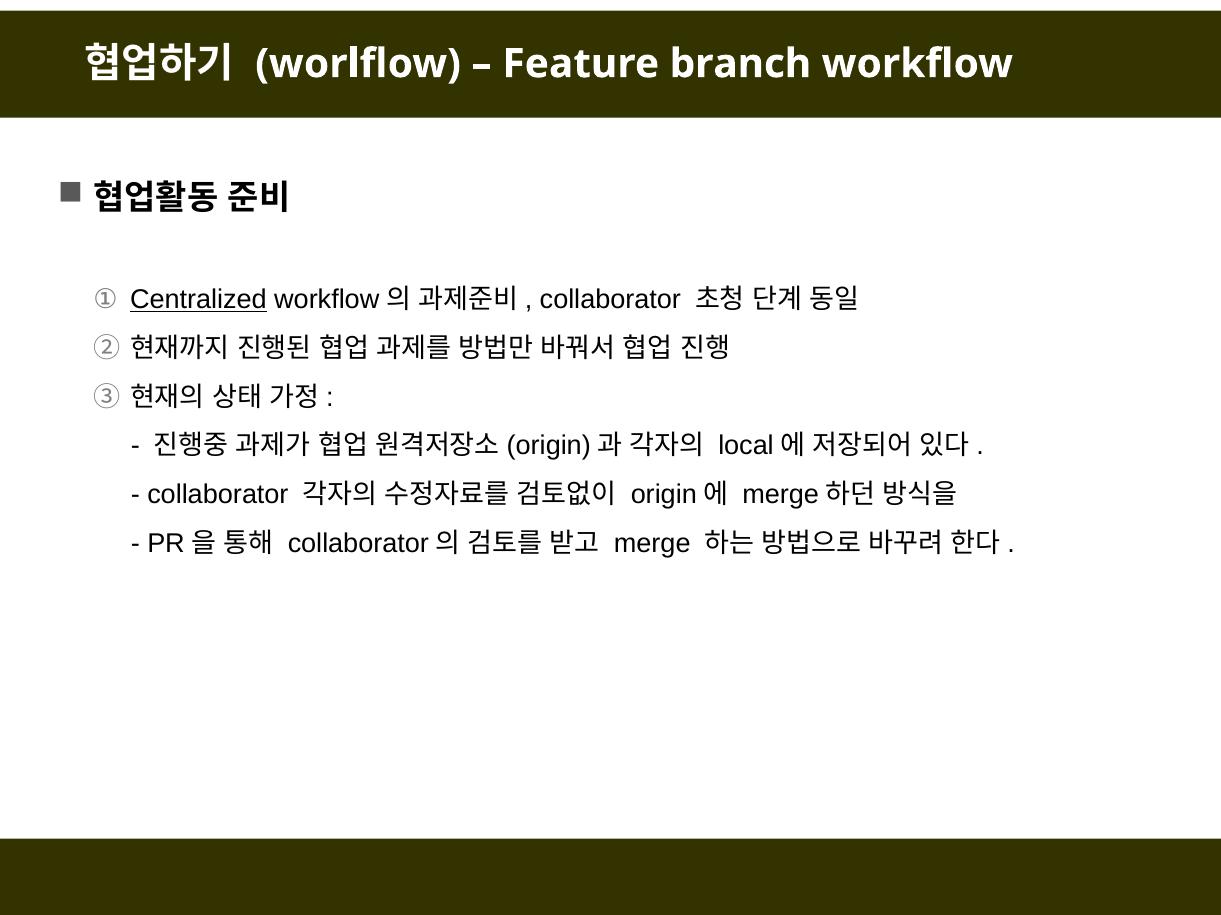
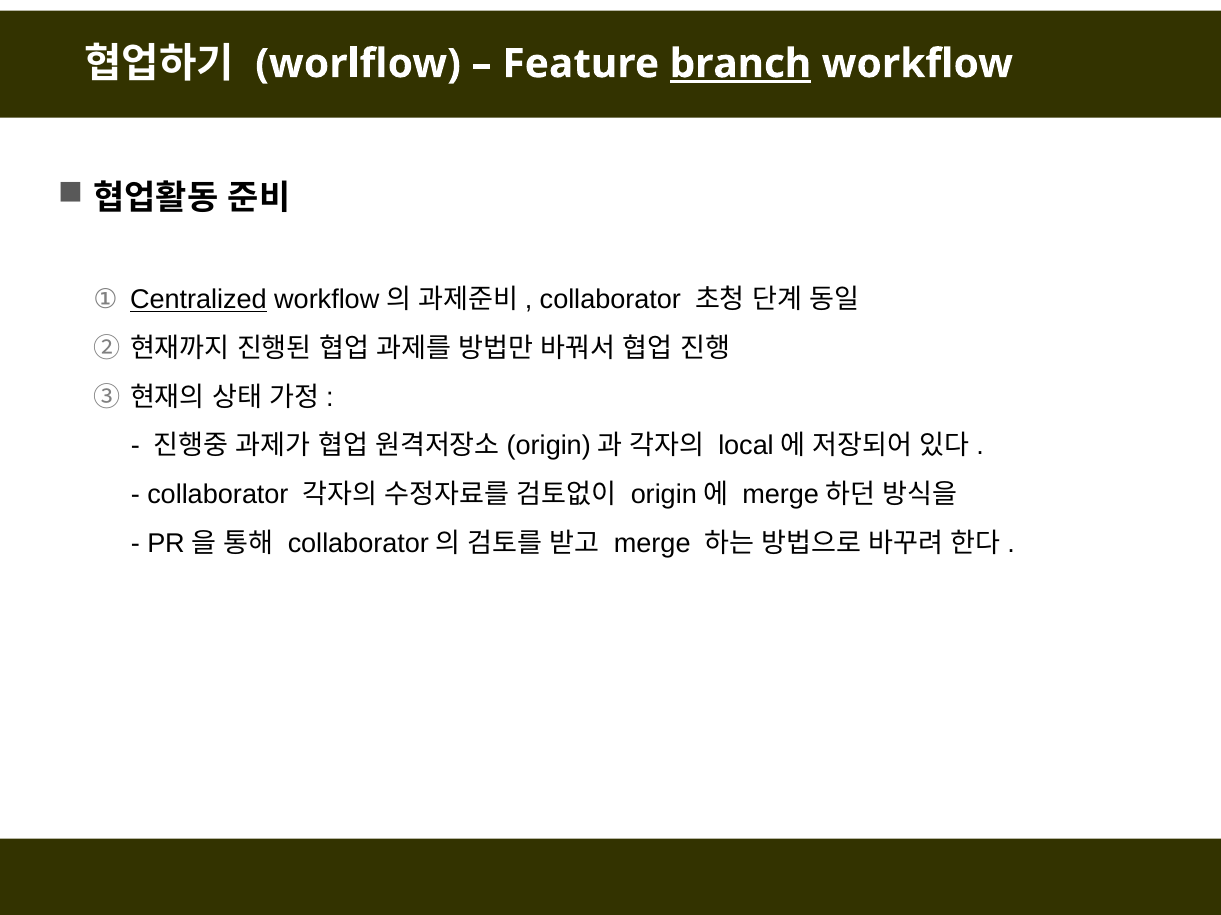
branch underline: none -> present (740, 64)
